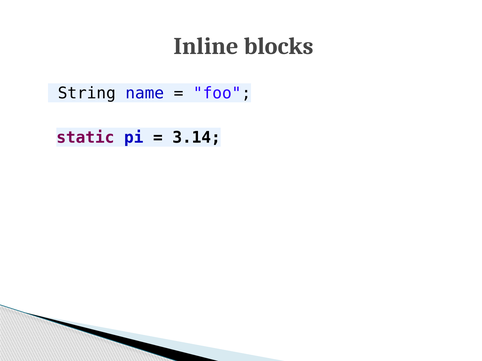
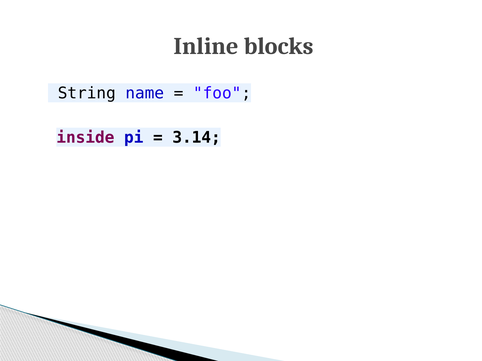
static: static -> inside (85, 138)
